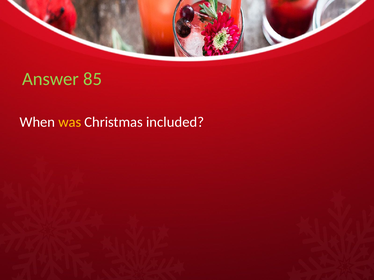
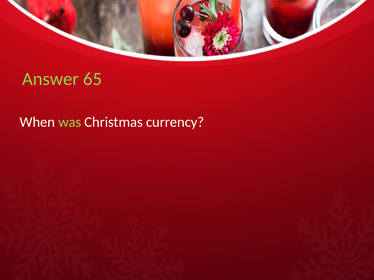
85: 85 -> 65 (93, 79)
was colour: yellow -> light green (70, 122)
included: included -> currency (175, 122)
